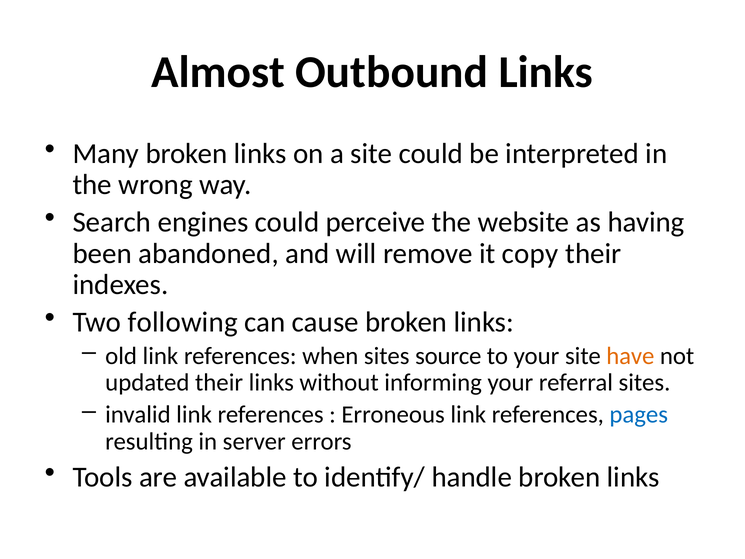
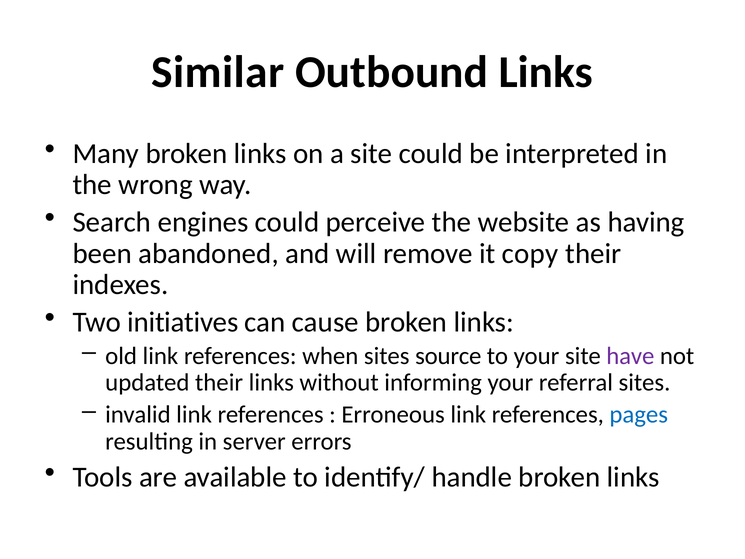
Almost: Almost -> Similar (218, 72)
following: following -> initiatives (183, 322)
have colour: orange -> purple (630, 356)
